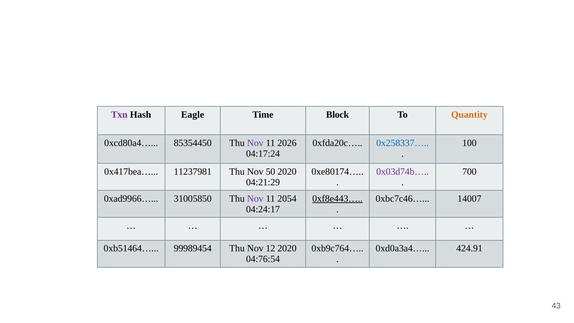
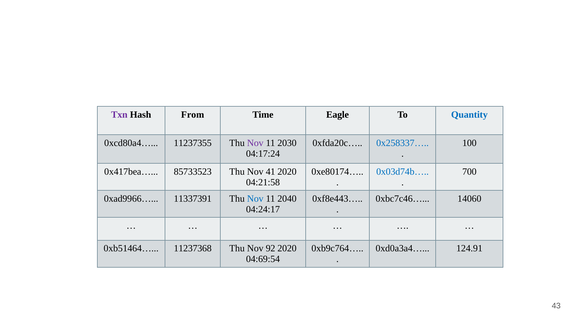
Eagle: Eagle -> From (193, 115)
Block: Block -> Eagle (338, 115)
Quantity colour: orange -> blue (469, 115)
85354450: 85354450 -> 11237355 (193, 143)
2026: 2026 -> 2030 (287, 143)
11237981: 11237981 -> 85733523 (193, 172)
50: 50 -> 41 (271, 172)
0x03d74b… colour: purple -> blue (403, 172)
04:21:29: 04:21:29 -> 04:21:58 (263, 182)
31005850: 31005850 -> 11337391 (193, 199)
Nov colour: purple -> blue (255, 199)
2054: 2054 -> 2040 (287, 199)
0xf8e443… underline: present -> none (337, 199)
14007: 14007 -> 14060 (469, 199)
99989454: 99989454 -> 11237368 (193, 248)
12: 12 -> 92 (271, 248)
424.91: 424.91 -> 124.91 (469, 248)
04:76:54: 04:76:54 -> 04:69:54 (263, 259)
